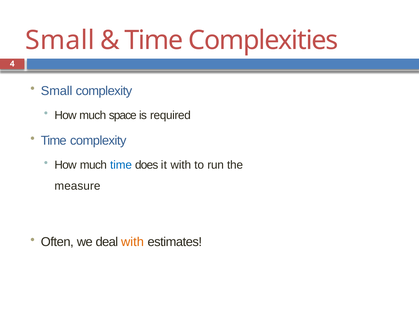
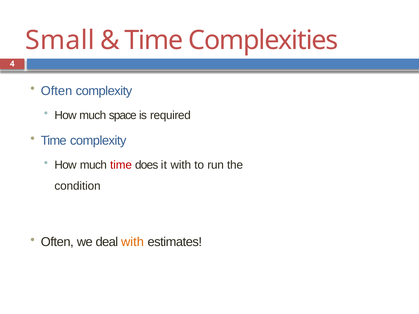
Small: Small -> Often (57, 91)
time colour: blue -> red (121, 165)
measure: measure -> condition (78, 186)
